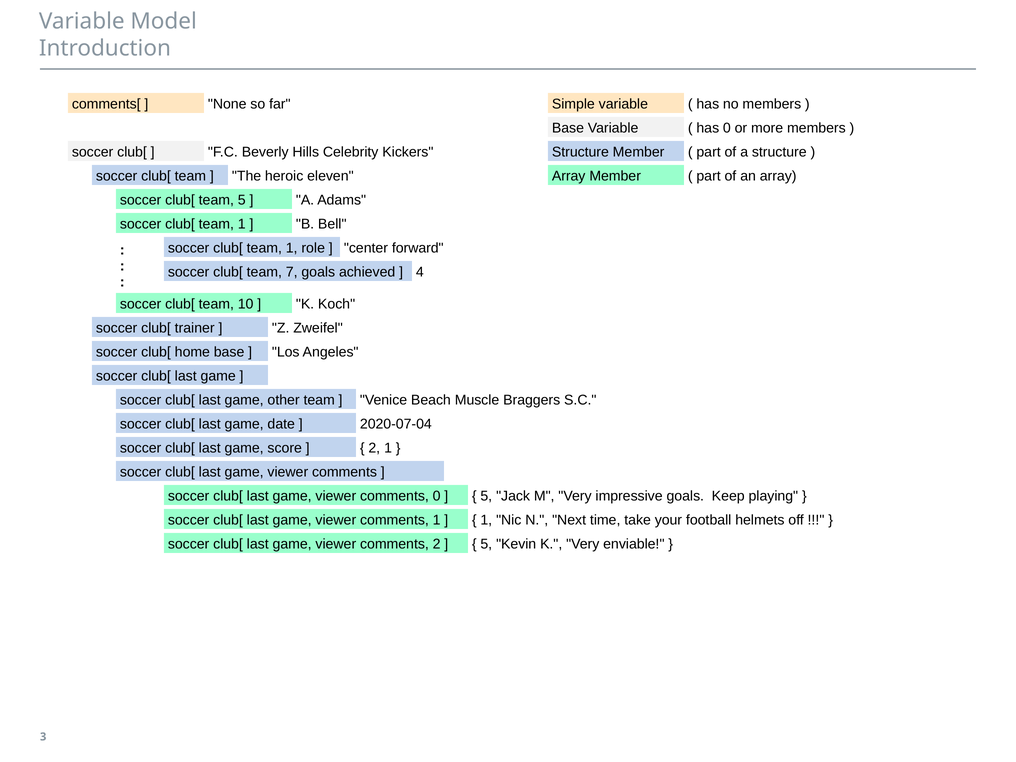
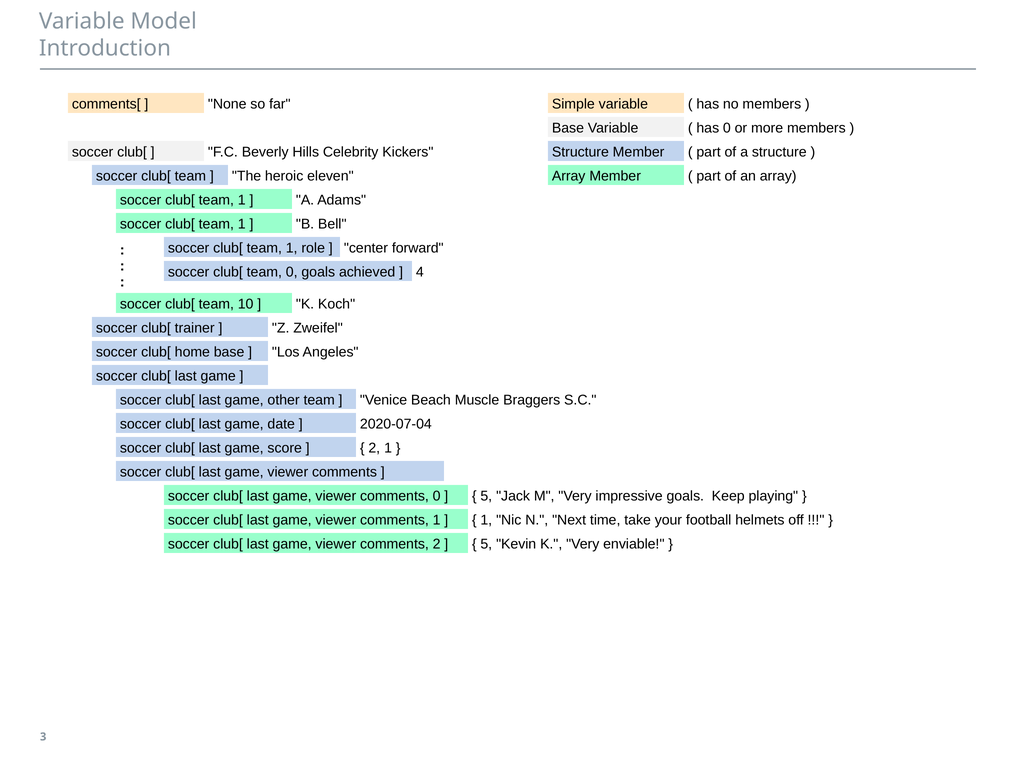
5: 5 -> 1 (242, 200)
team 7: 7 -> 0 (292, 272)
